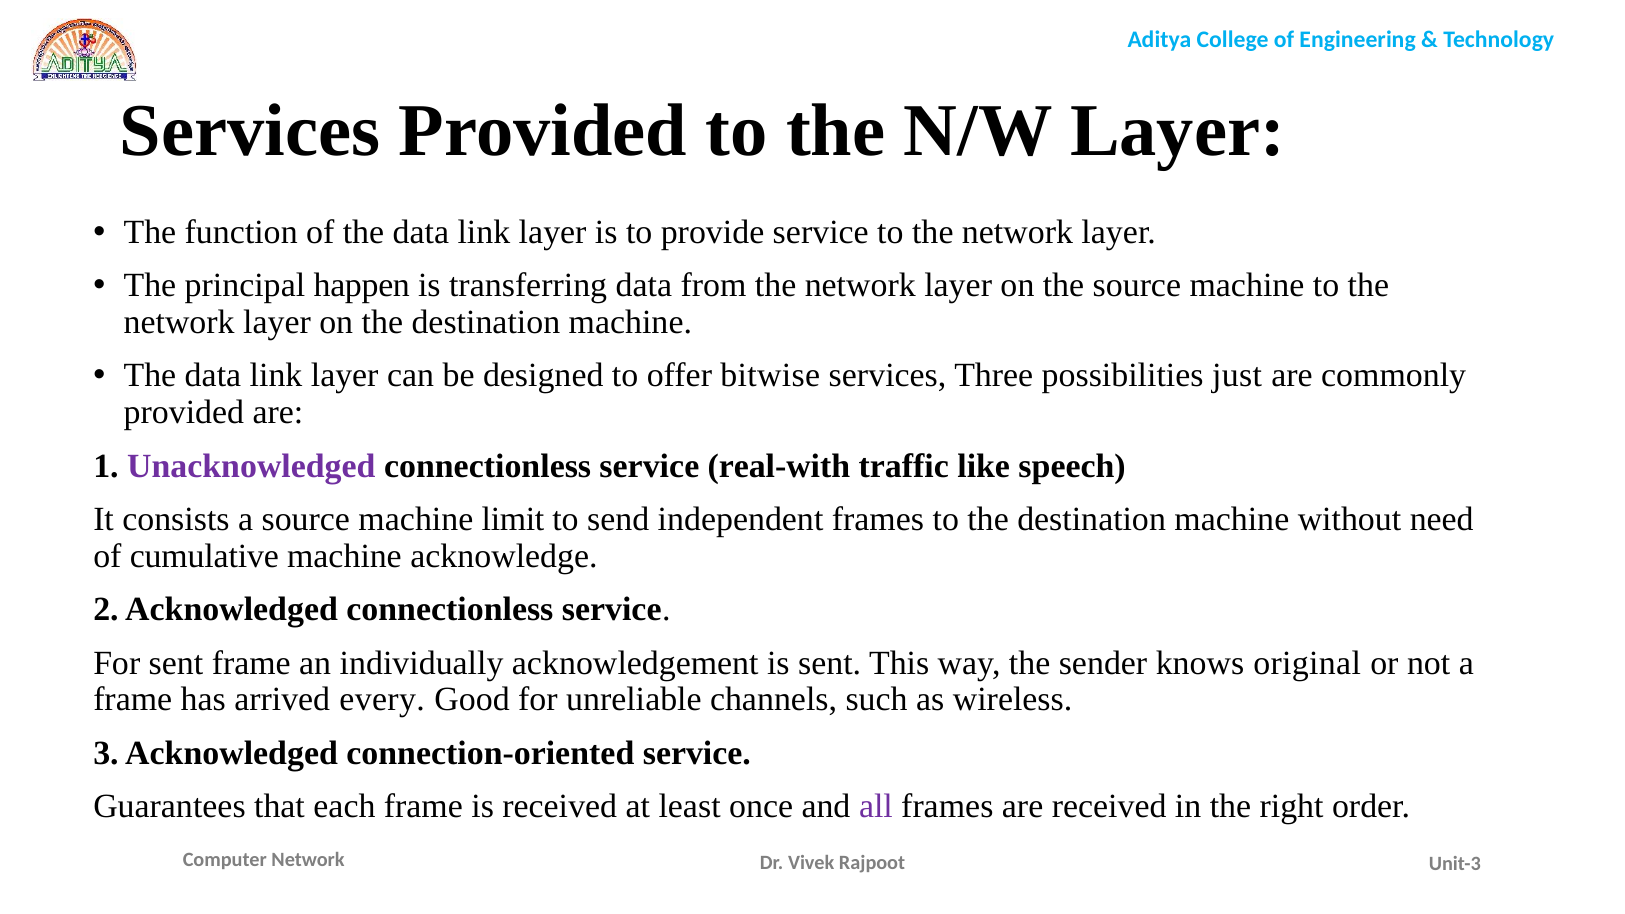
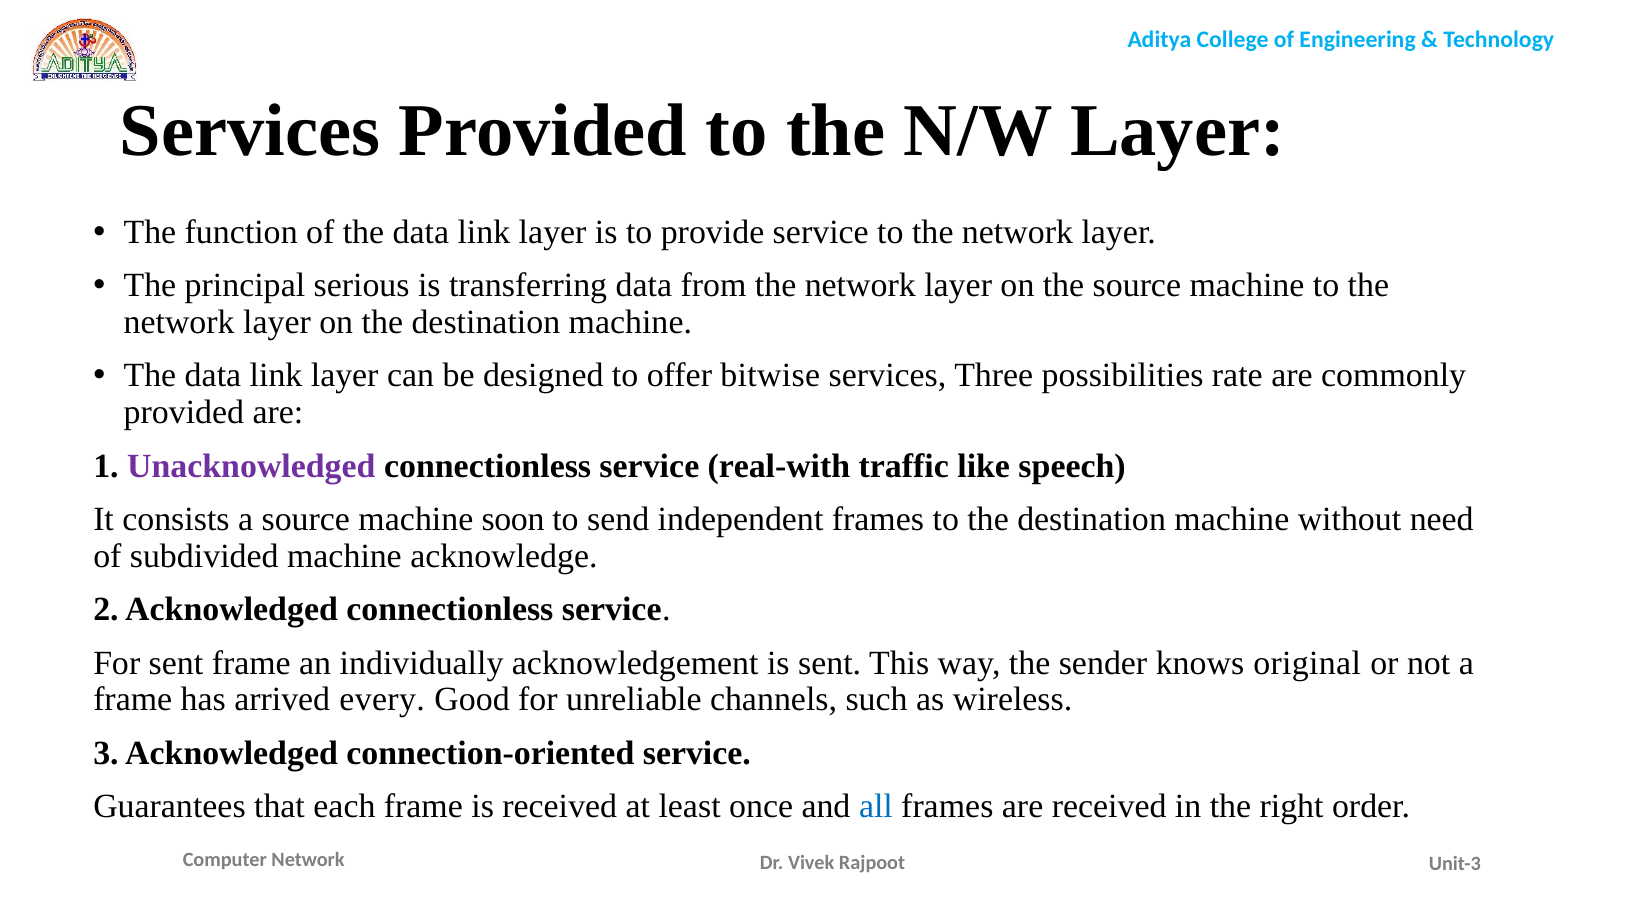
happen: happen -> serious (362, 286)
just: just -> rate (1237, 376)
limit: limit -> soon (513, 519)
cumulative: cumulative -> subdivided (204, 556)
all colour: purple -> blue (876, 807)
